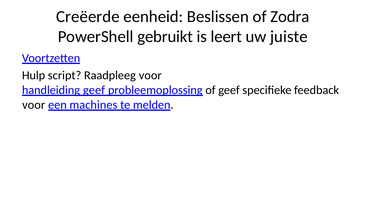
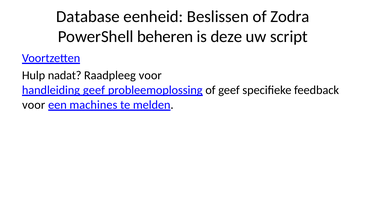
Creëerde: Creëerde -> Database (88, 16)
gebruikt: gebruikt -> beheren (165, 37)
leert: leert -> deze (226, 37)
juiste: juiste -> script (289, 37)
script: script -> nadat (65, 75)
